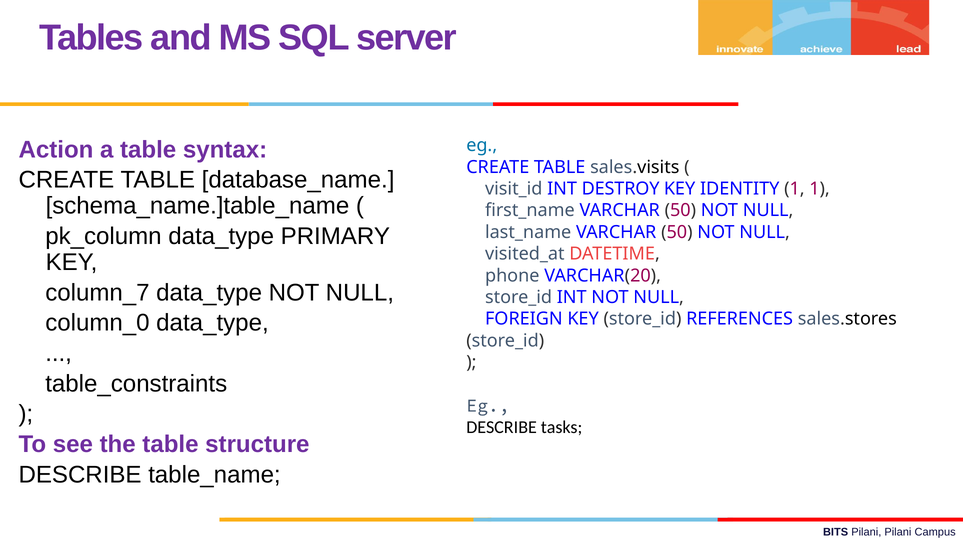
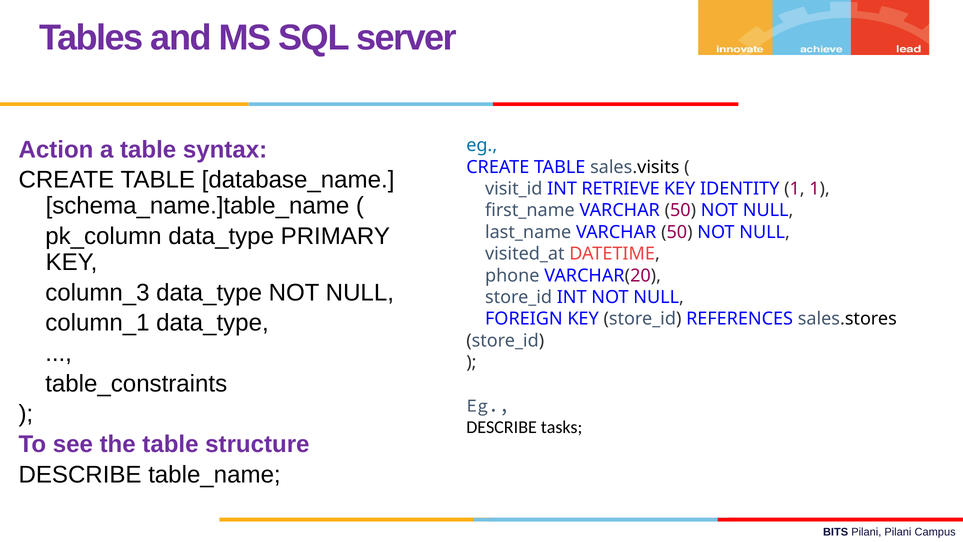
DESTROY: DESTROY -> RETRIEVE (621, 189)
column_7: column_7 -> column_3 (97, 292)
column_0: column_0 -> column_1 (97, 323)
